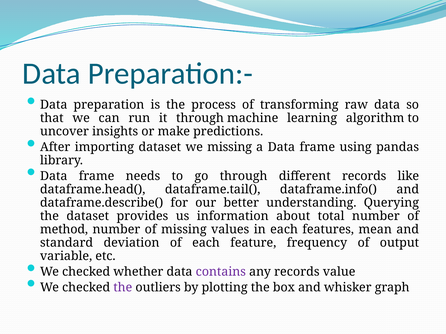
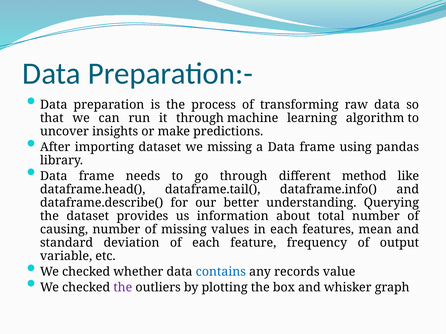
different records: records -> method (364, 176)
method: method -> causing (64, 230)
contains colour: purple -> blue (221, 272)
